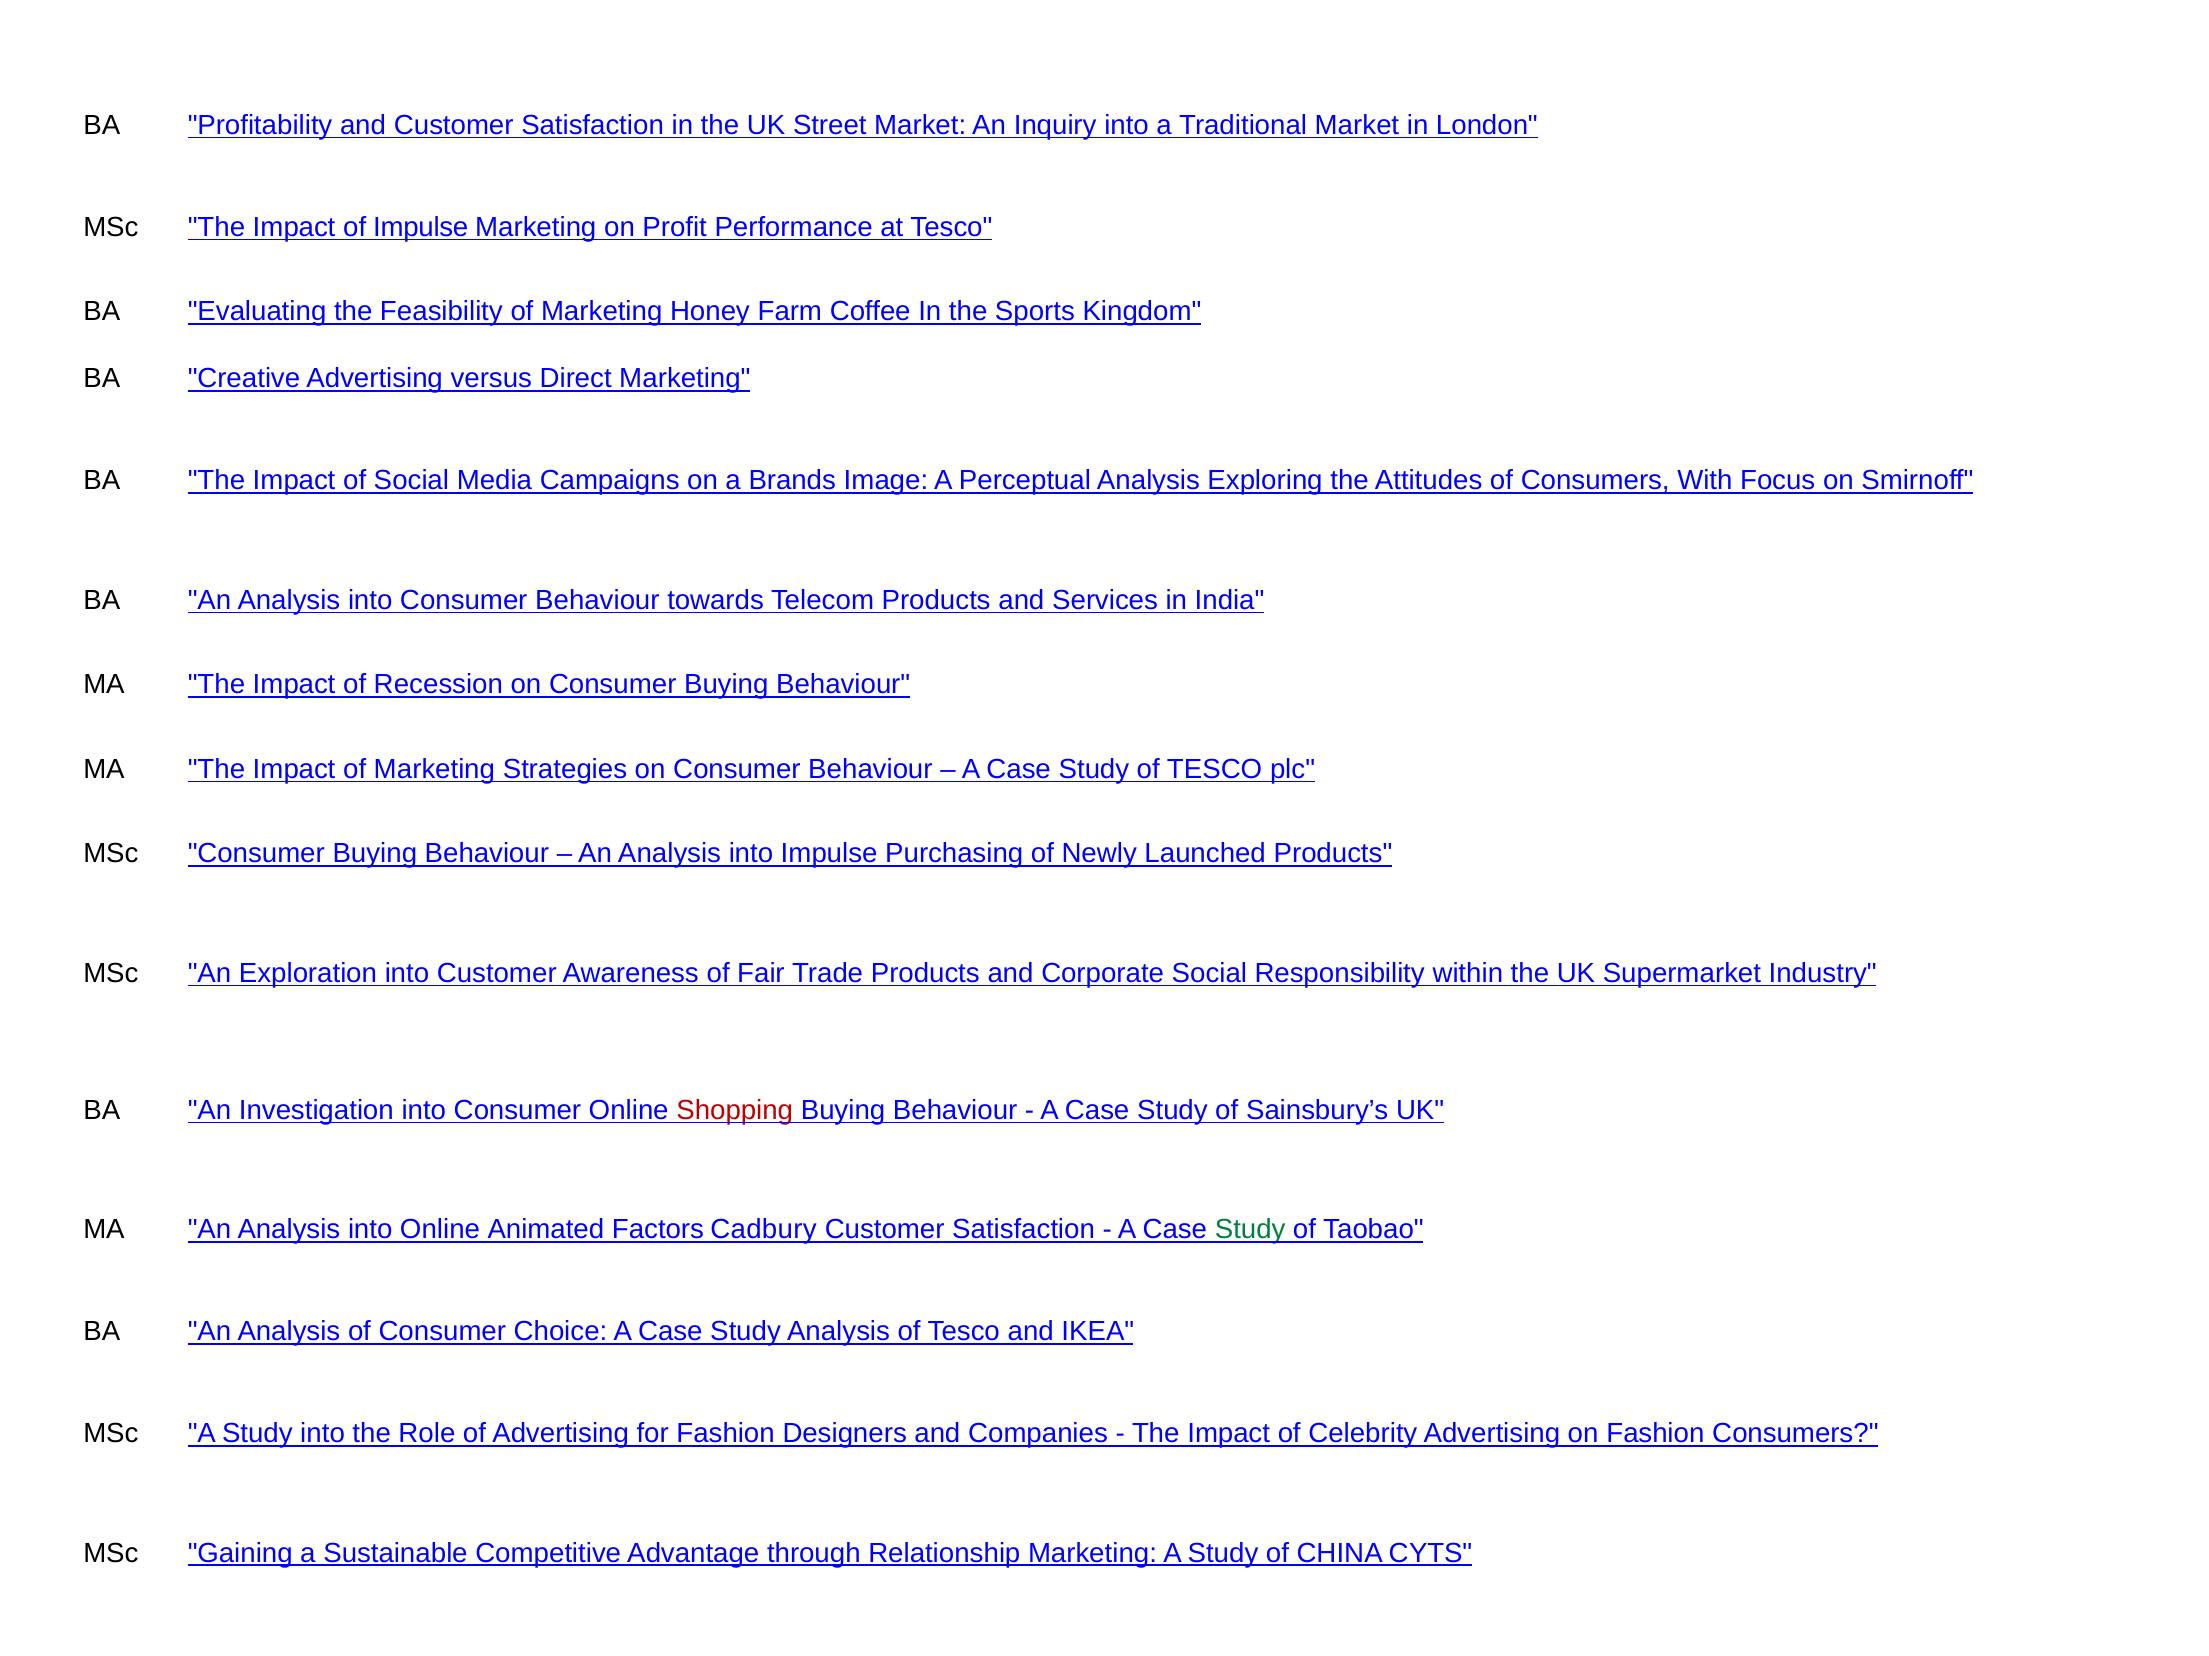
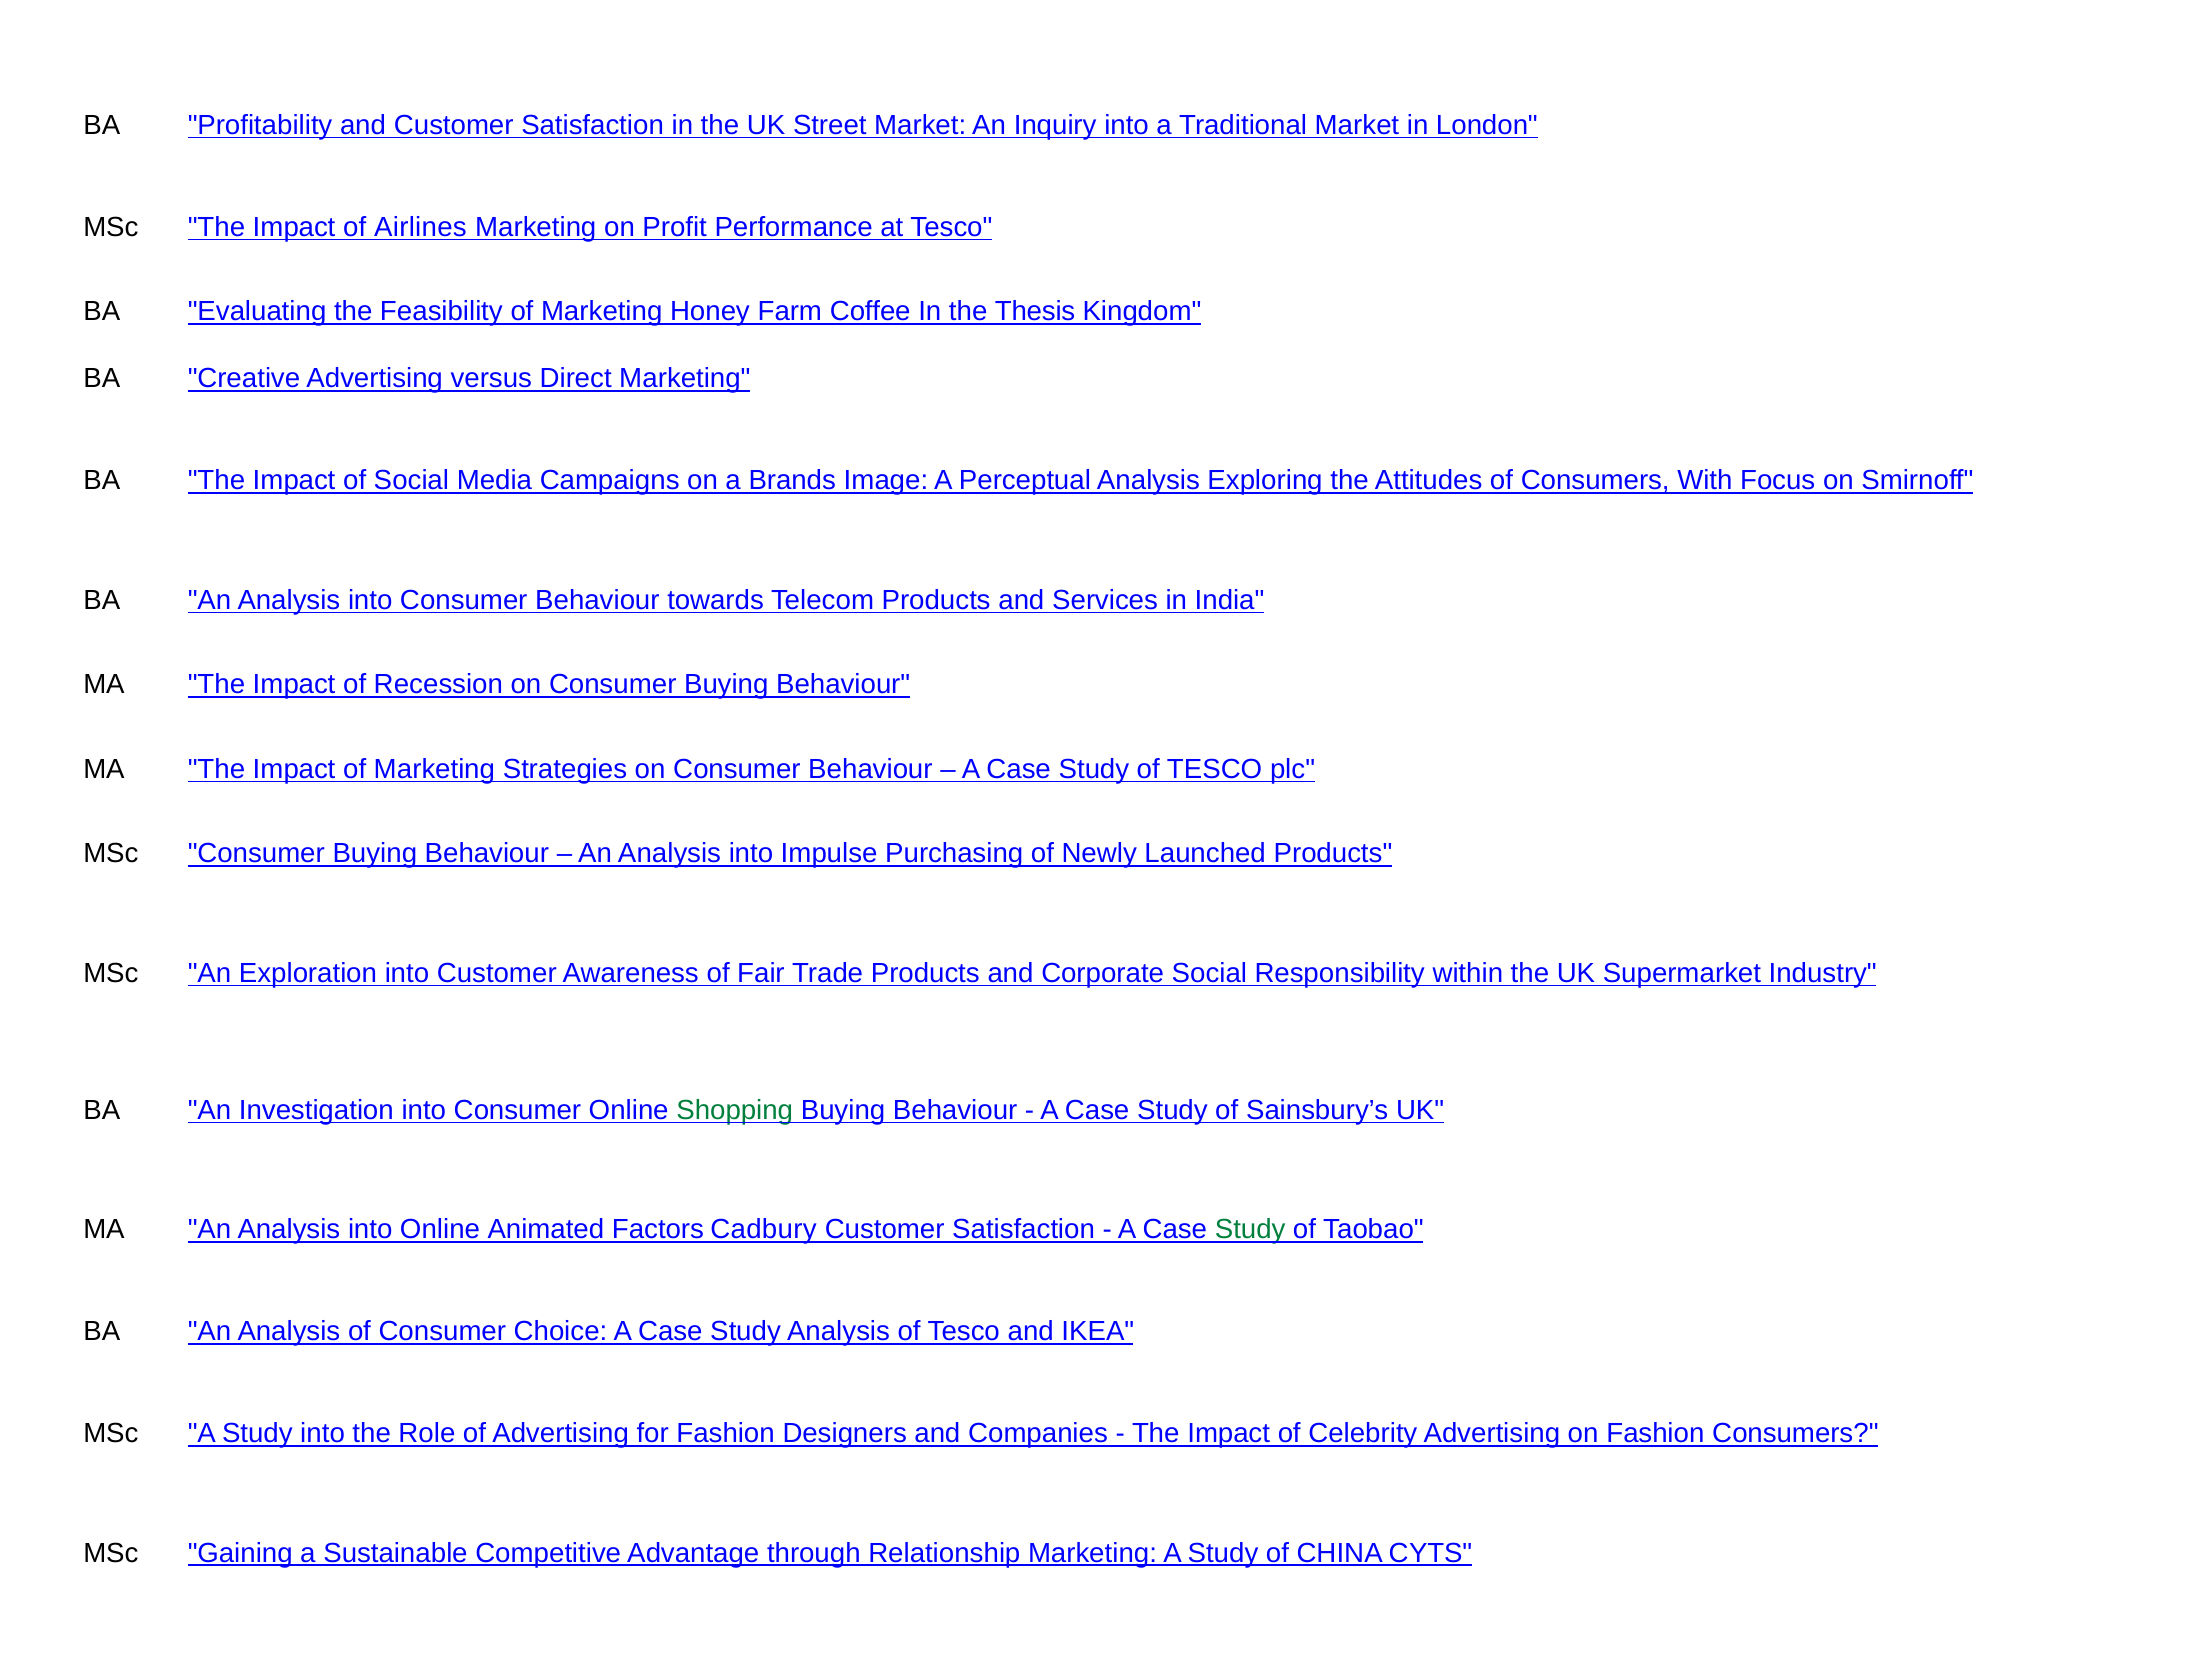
of Impulse: Impulse -> Airlines (420, 227)
Sports: Sports -> Thesis (1035, 312)
Shopping colour: red -> green (735, 1111)
